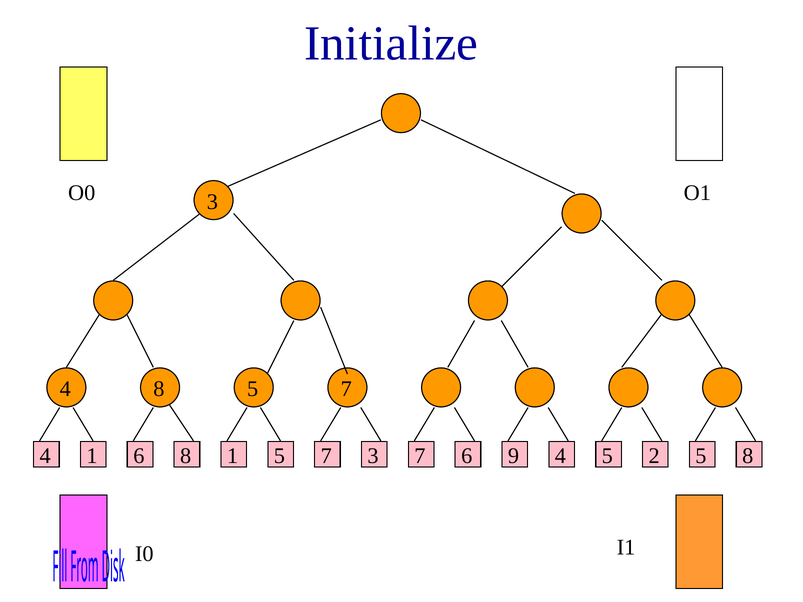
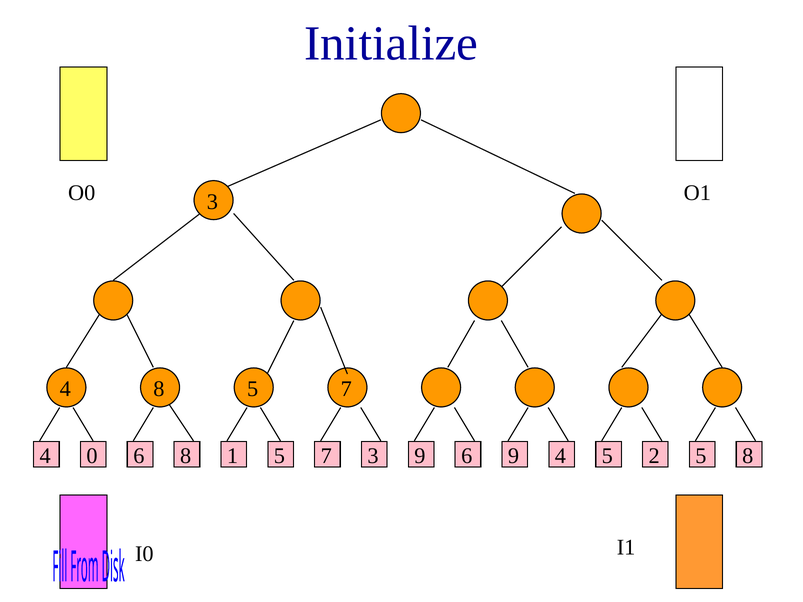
4 1: 1 -> 0 (92, 456)
3 7: 7 -> 9 (420, 456)
